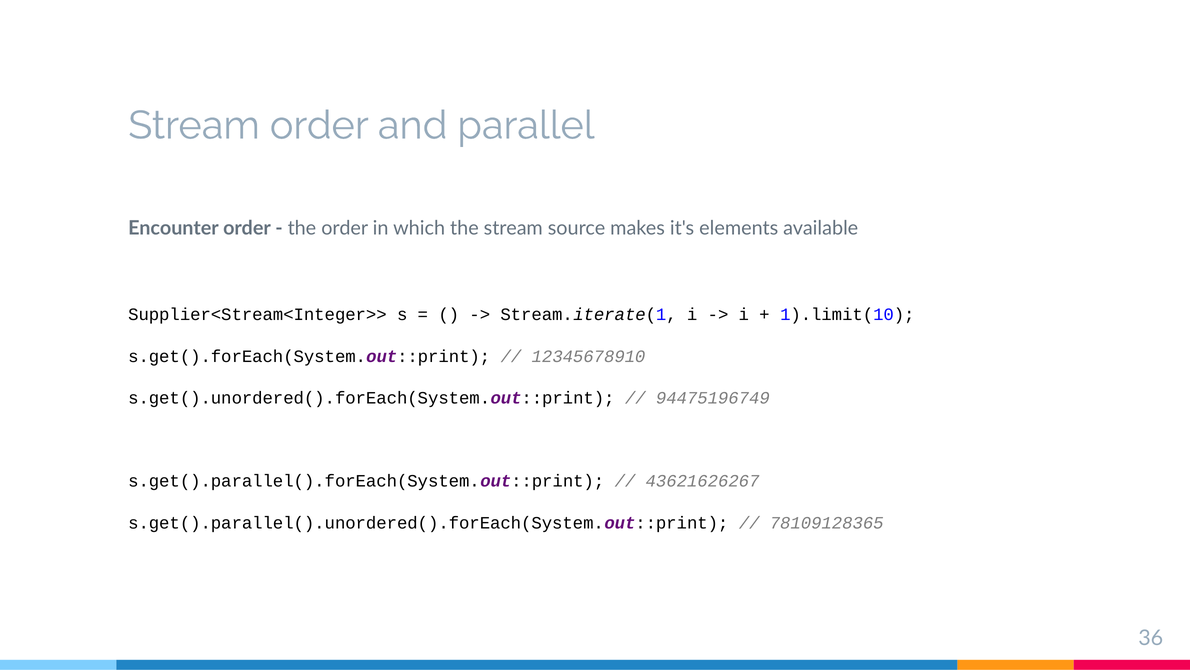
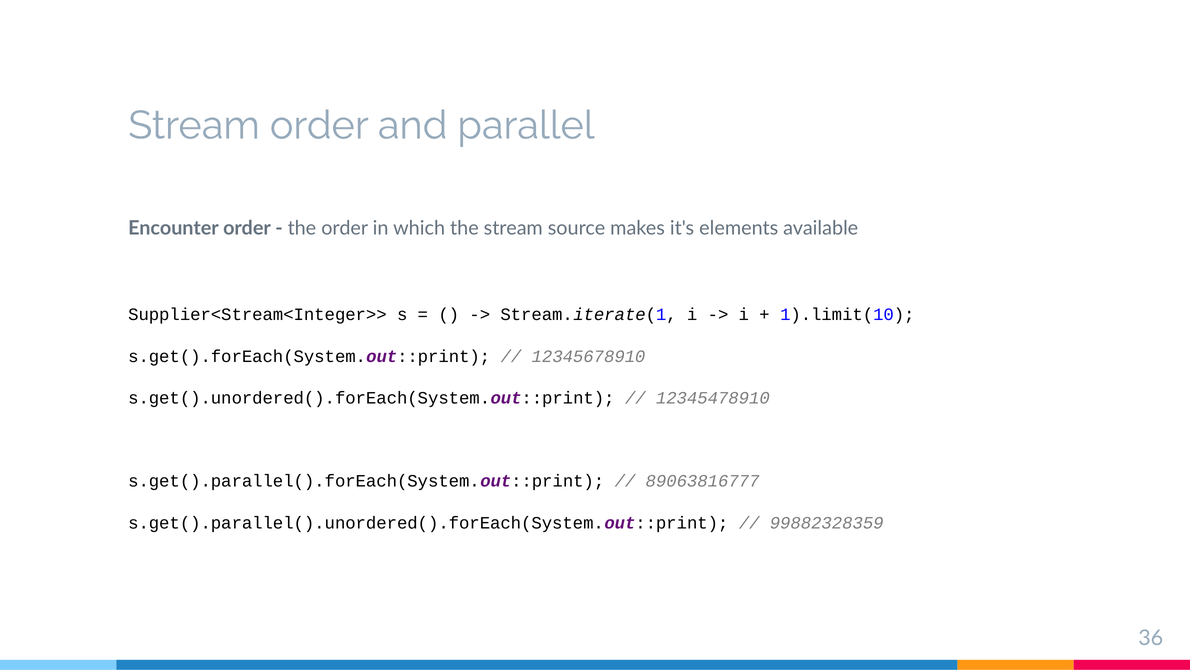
94475196749: 94475196749 -> 12345478910 (713, 398)
43621626267: 43621626267 -> 89063816777 (703, 481)
78109128365: 78109128365 -> 99882328359 (827, 522)
